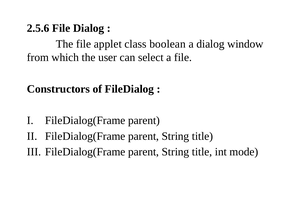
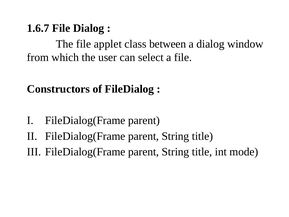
2.5.6: 2.5.6 -> 1.6.7 (38, 28)
boolean: boolean -> between (168, 44)
